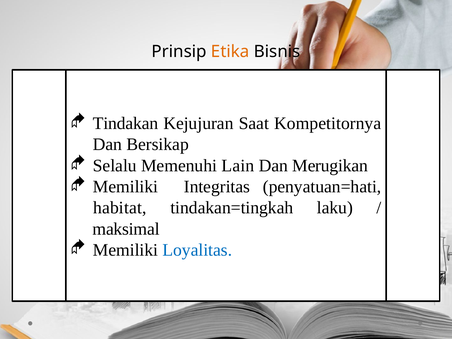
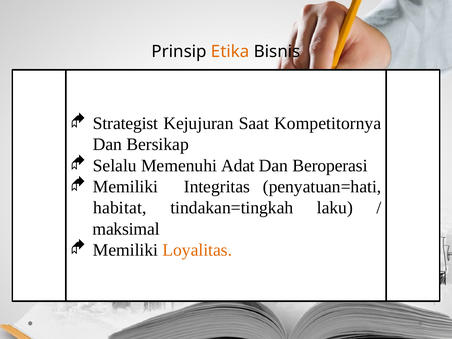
Tindakan: Tindakan -> Strategist (126, 123)
Lain: Lain -> Adat (238, 166)
Merugikan: Merugikan -> Beroperasi (330, 166)
Loyalitas colour: blue -> orange (197, 250)
